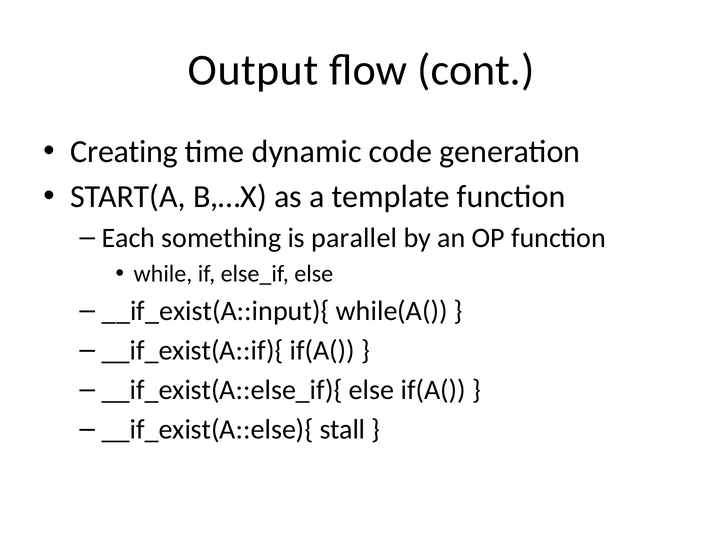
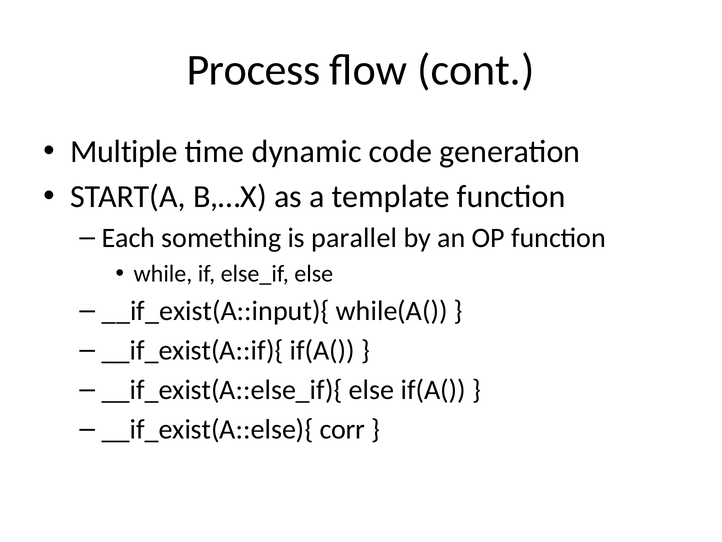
Output: Output -> Process (254, 70)
Creating: Creating -> Multiple (124, 151)
stall: stall -> corr (342, 429)
